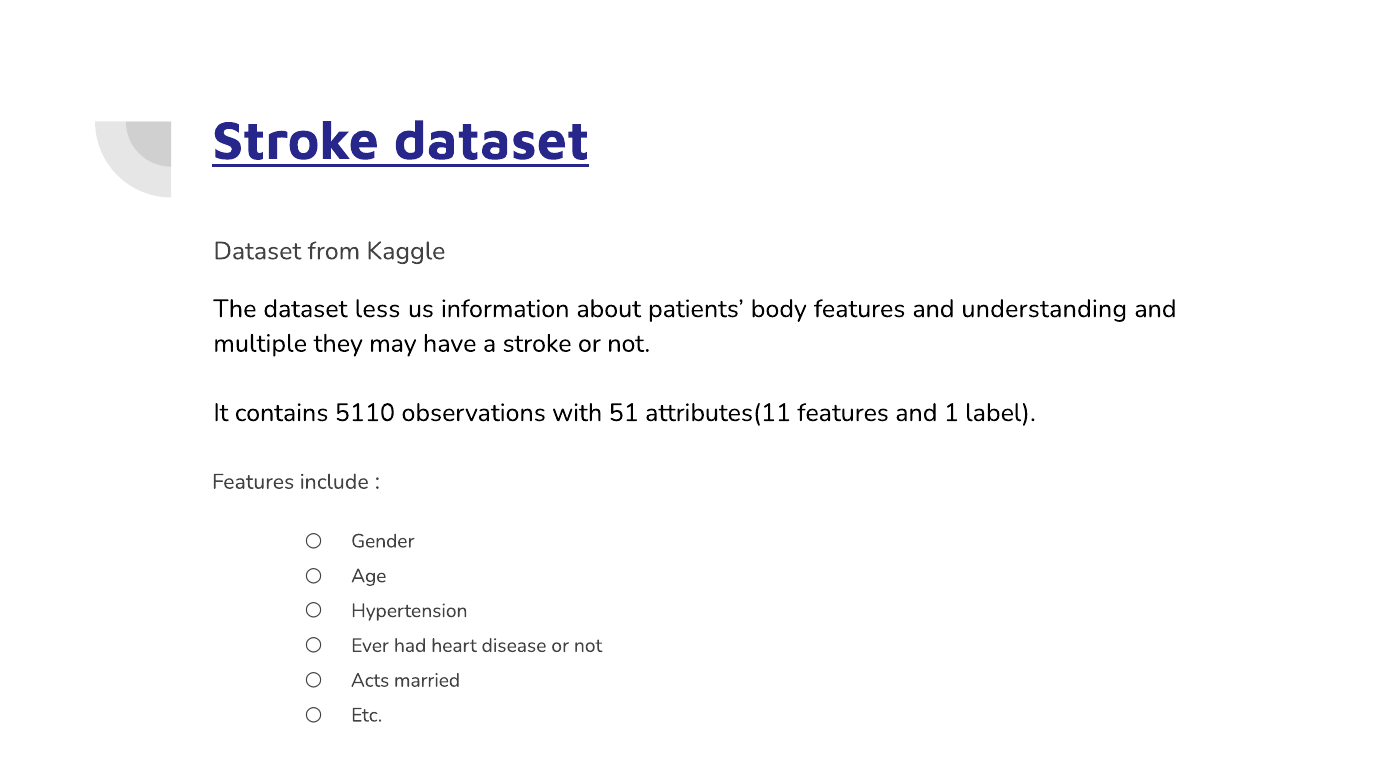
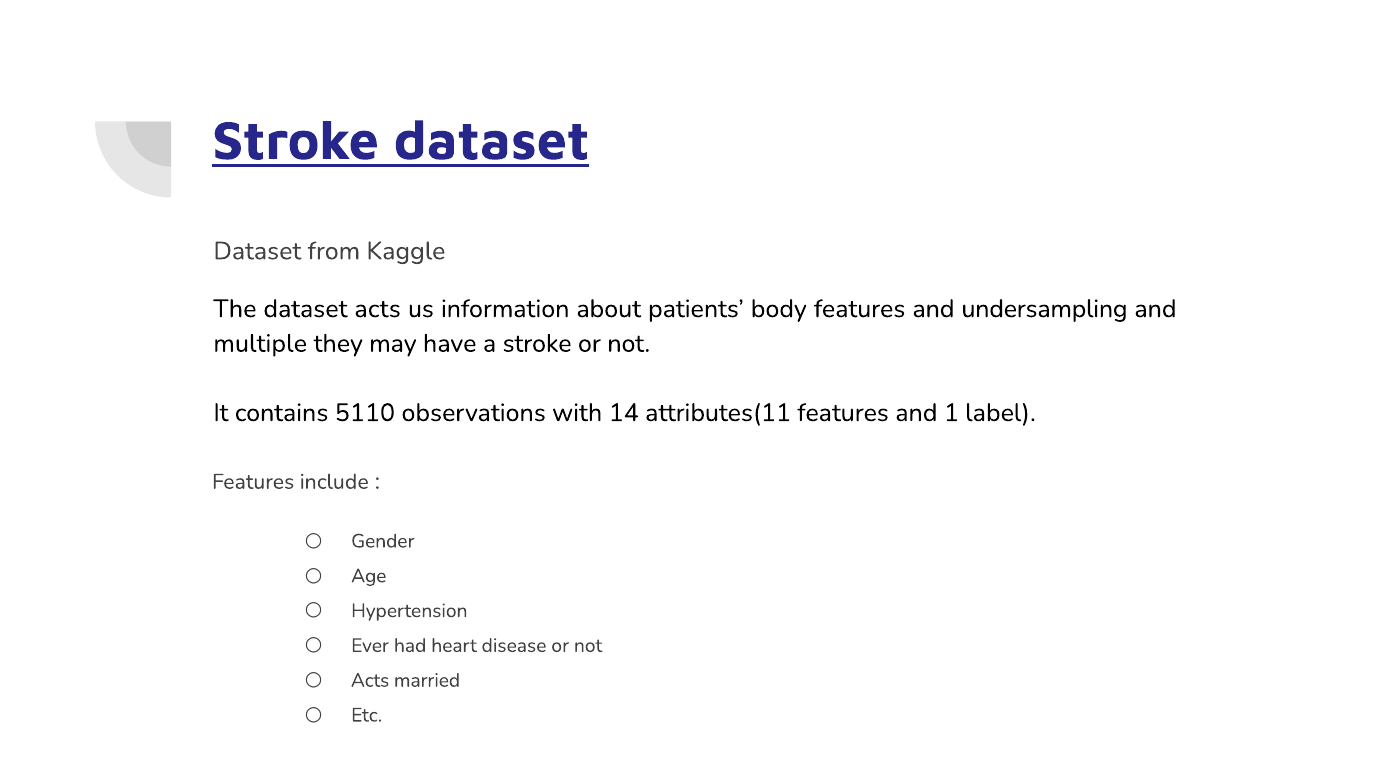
dataset less: less -> acts (378, 309)
understanding: understanding -> undersampling (1044, 309)
51: 51 -> 14 (624, 413)
